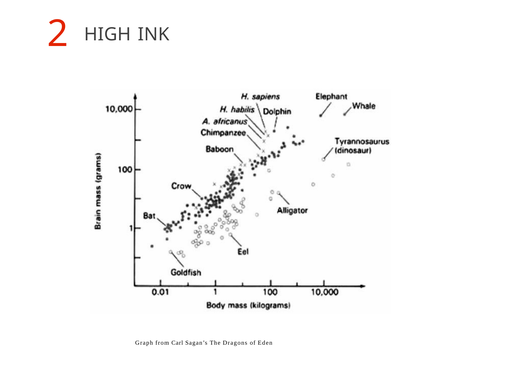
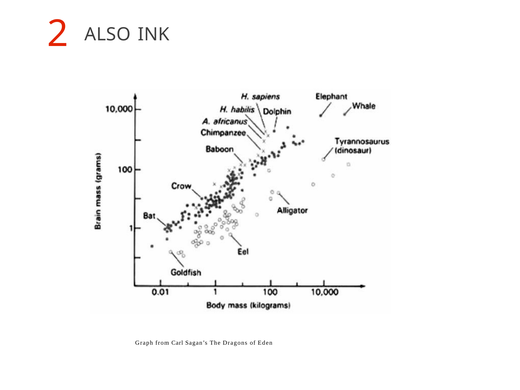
HIGH: HIGH -> ALSO (108, 34)
